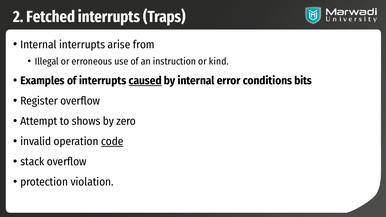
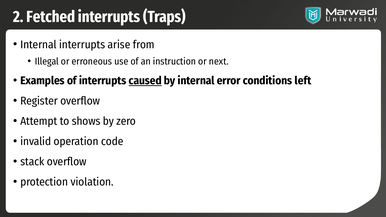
kind: kind -> next (219, 61)
bits: bits -> left (303, 81)
code underline: present -> none (112, 142)
